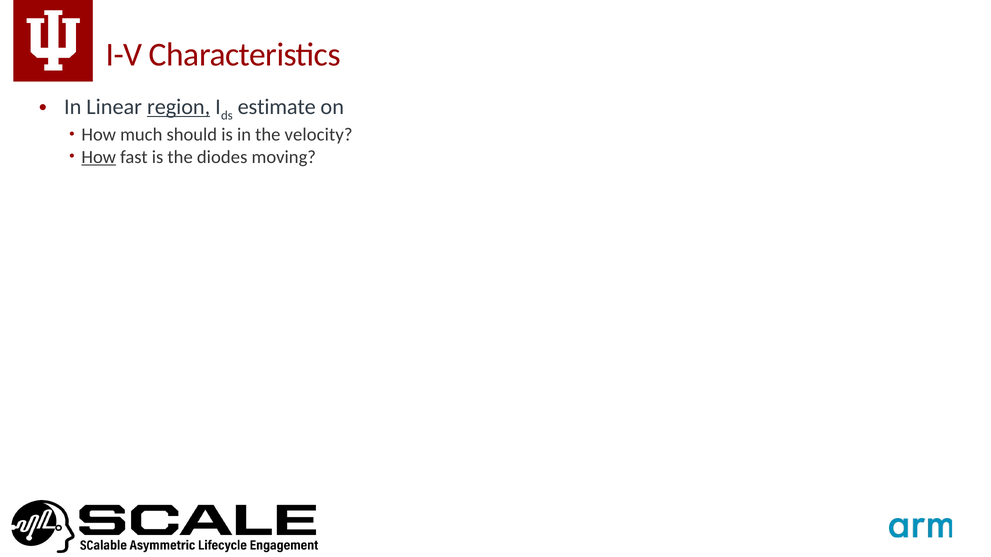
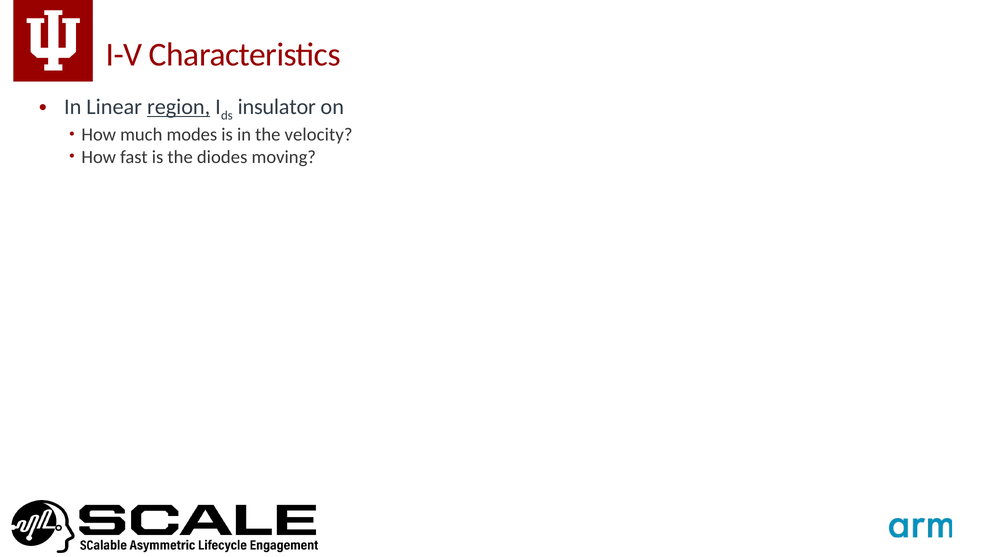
estimate: estimate -> insulator (277, 107)
should: should -> modes (192, 135)
How underline: present -> none (99, 157)
